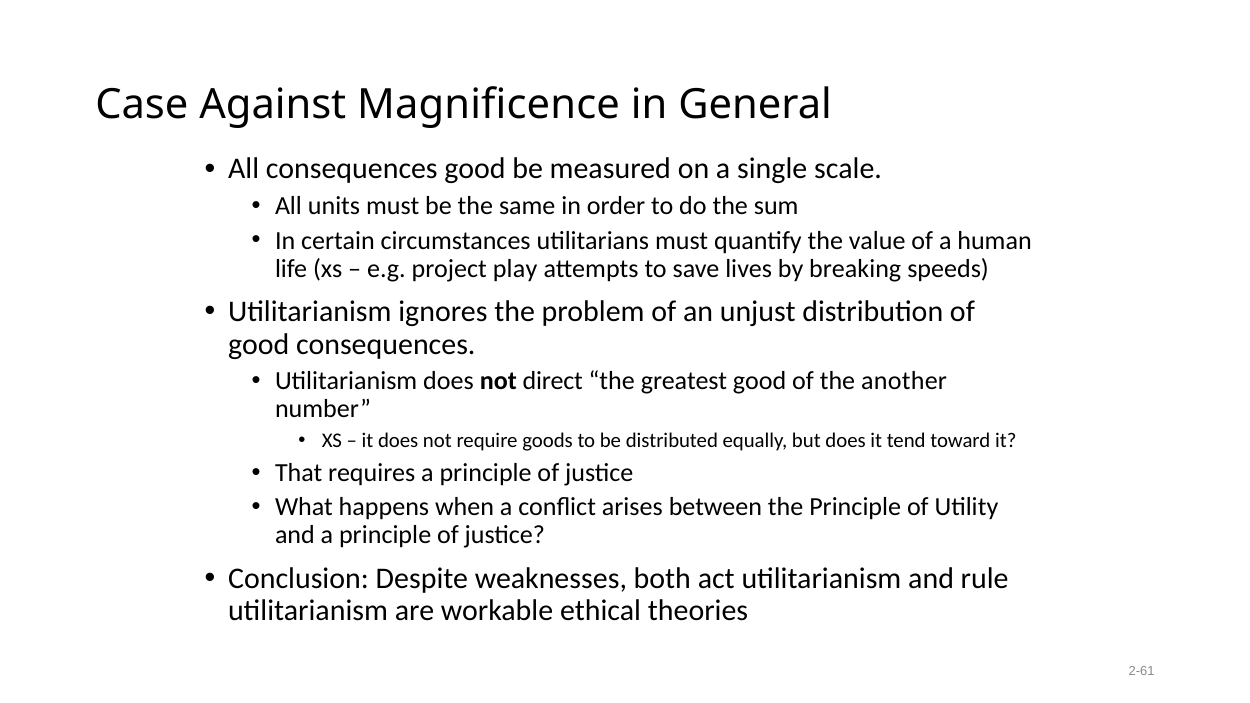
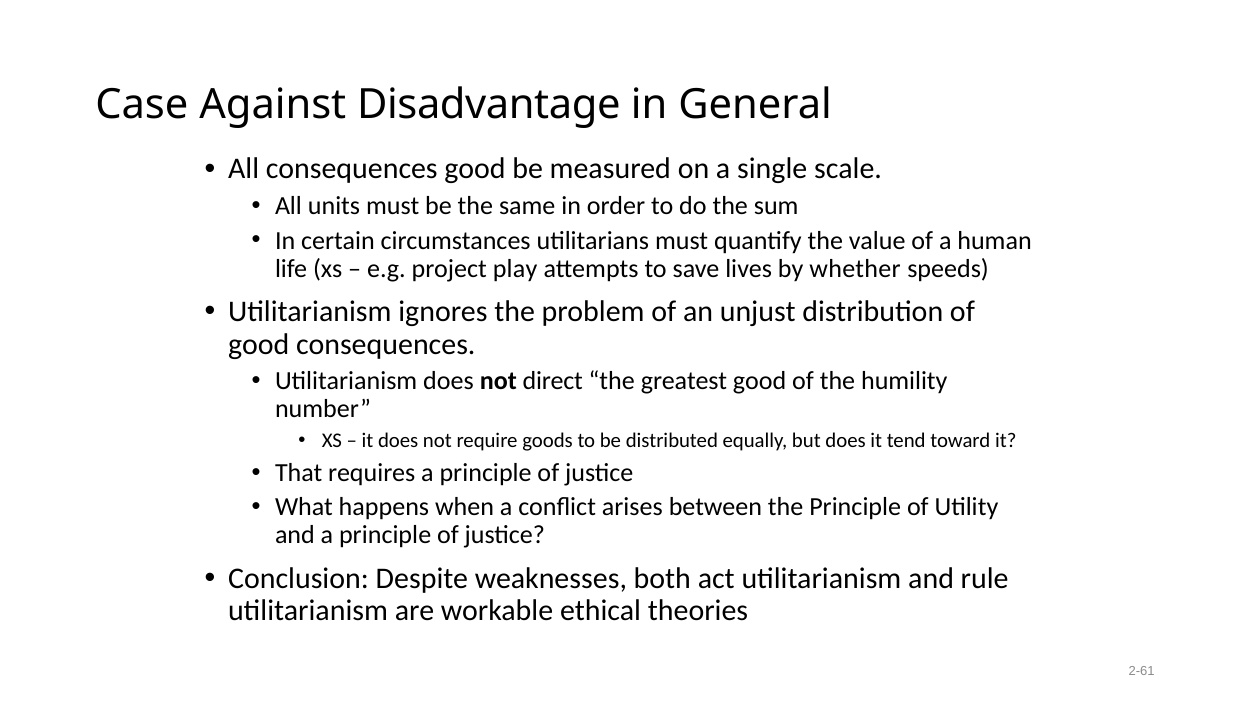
Magnificence: Magnificence -> Disadvantage (489, 105)
breaking: breaking -> whether (855, 269)
another: another -> humility (904, 381)
